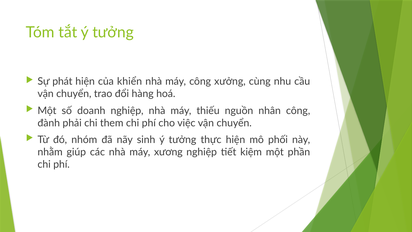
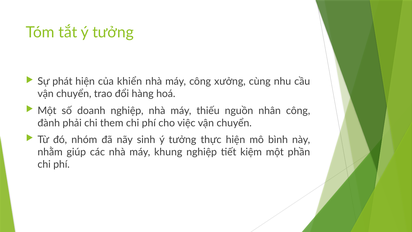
phối: phối -> bình (278, 139)
xương: xương -> khung (168, 152)
